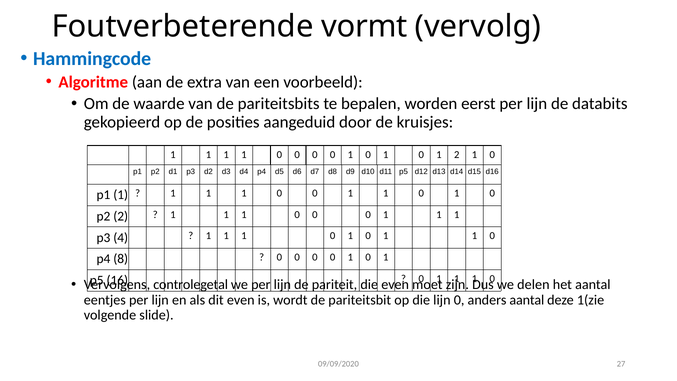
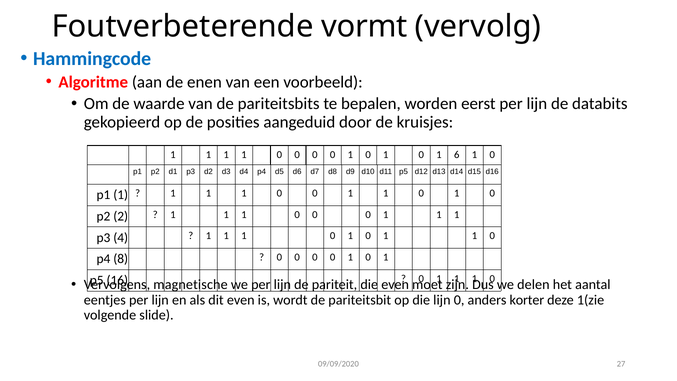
extra: extra -> enen (204, 82)
1 2: 2 -> 6 (457, 155)
controlegetal: controlegetal -> magnetische (191, 284)
anders aantal: aantal -> korter (527, 300)
